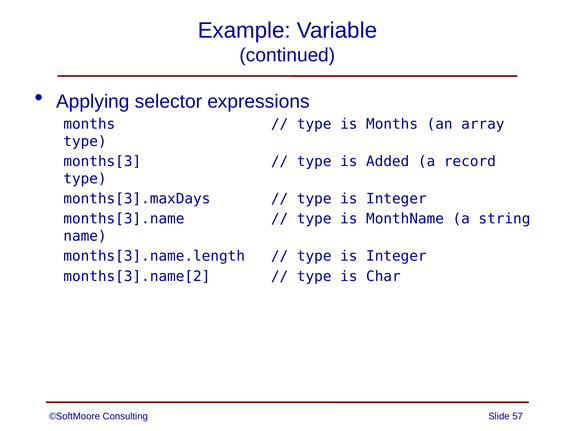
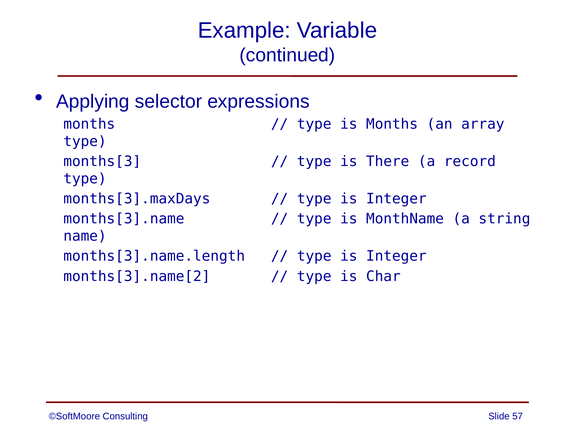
Added: Added -> There (388, 162)
